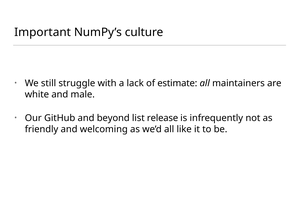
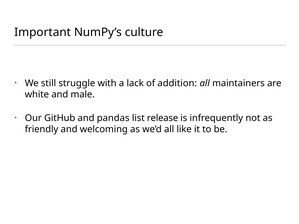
estimate: estimate -> addition (177, 83)
beyond: beyond -> pandas (113, 118)
